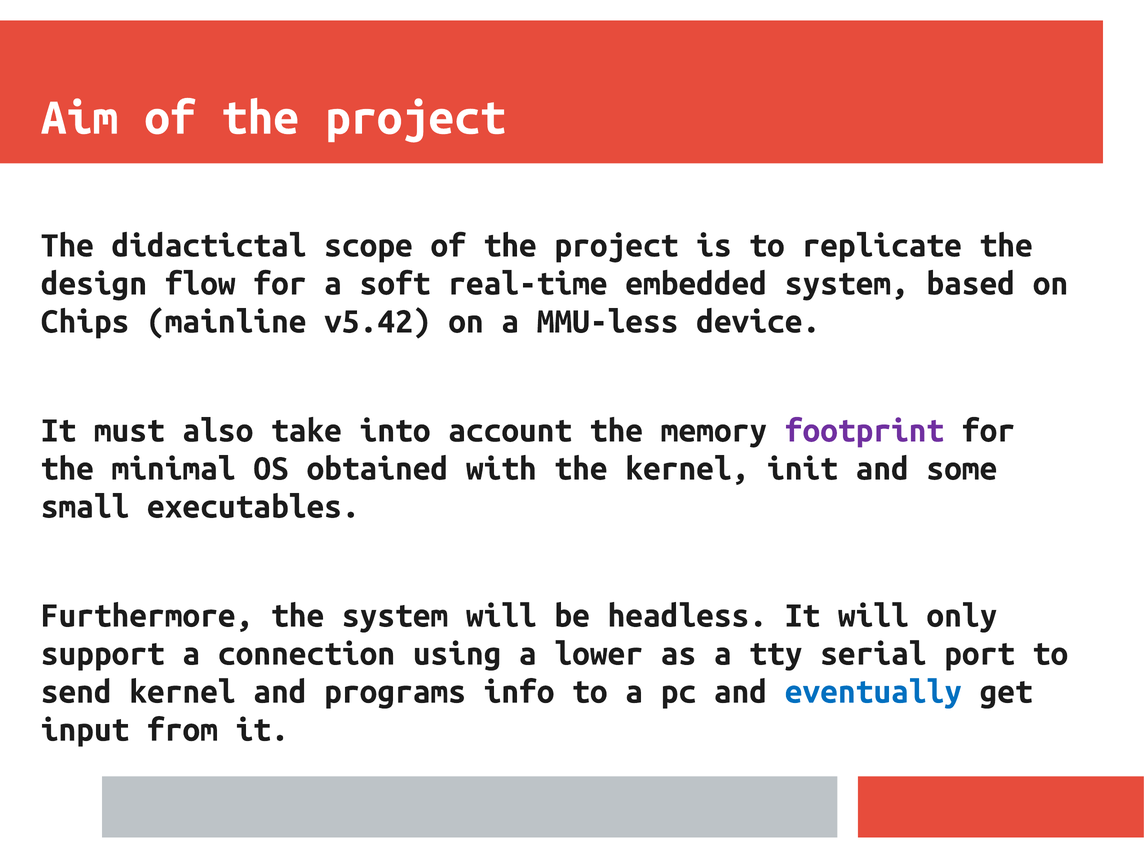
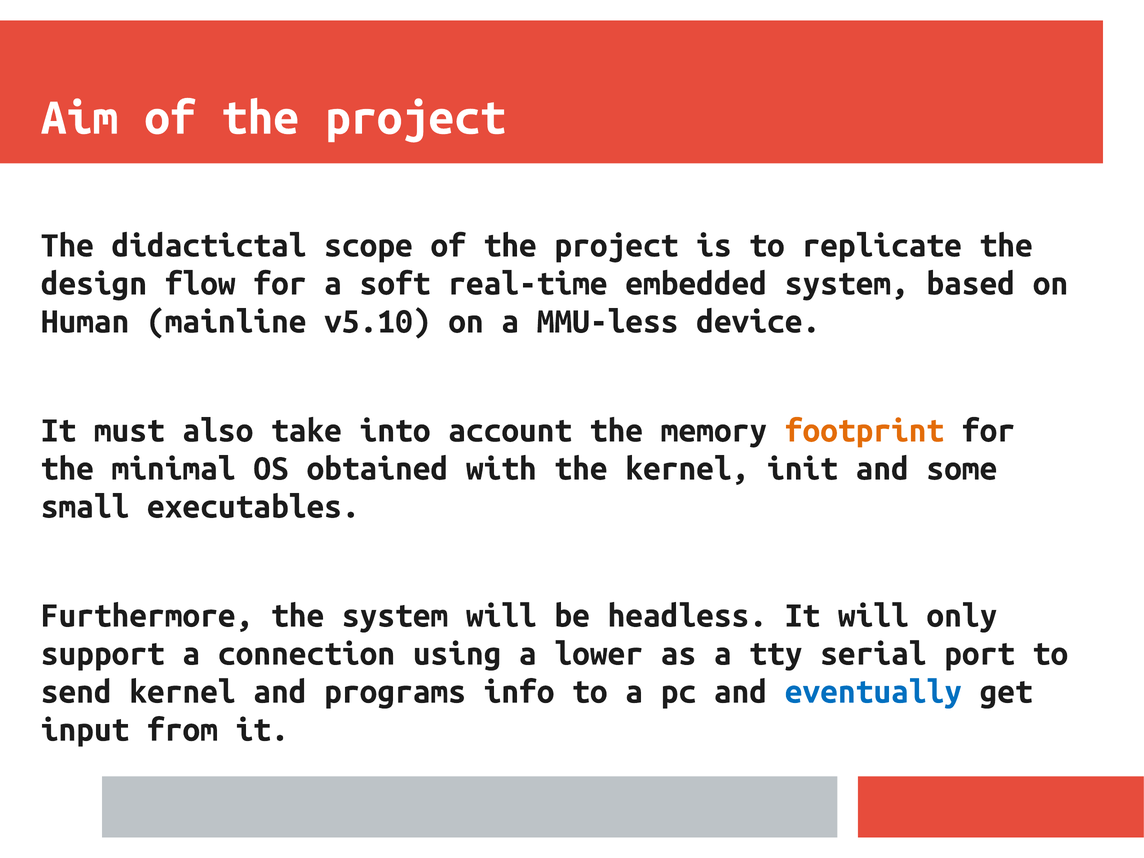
Chips: Chips -> Human (85, 322)
v5.42: v5.42 -> v5.10 (377, 322)
footprint colour: purple -> orange (864, 431)
